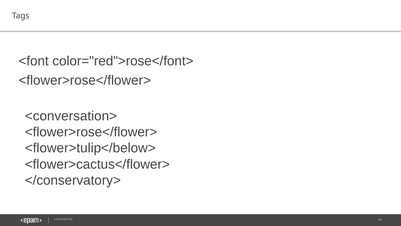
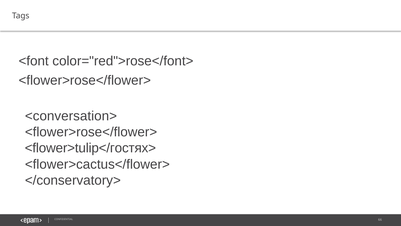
<flower>tulip</below>: <flower>tulip</below> -> <flower>tulip</гостях> (90, 148)
